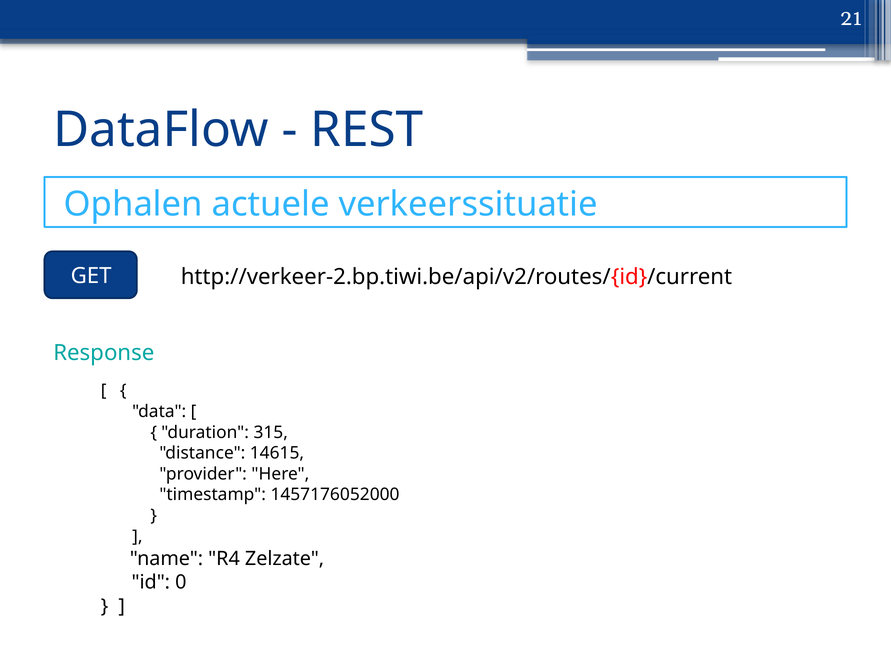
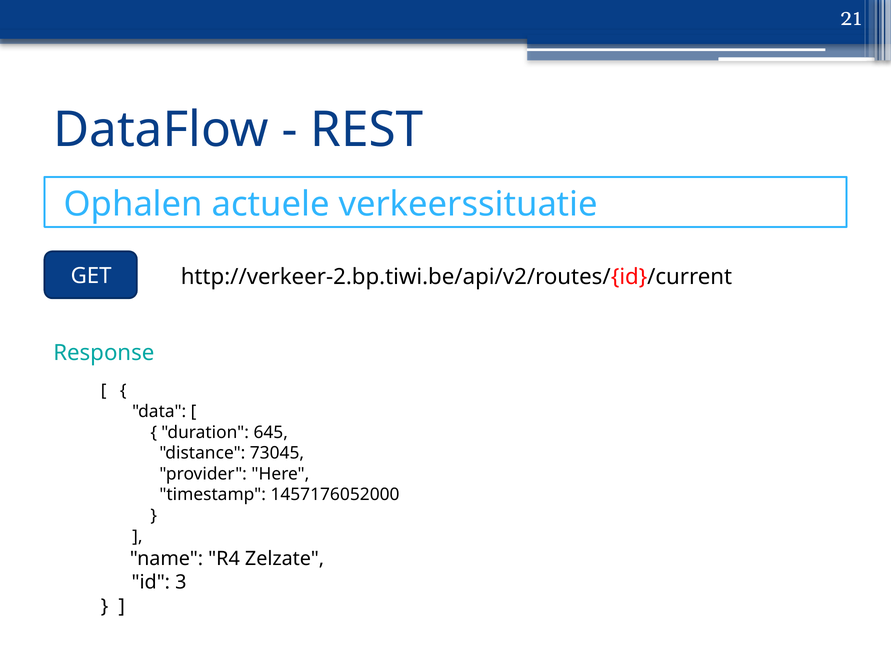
315: 315 -> 645 (271, 432)
14615: 14615 -> 73045 (277, 453)
0: 0 -> 3 (181, 583)
